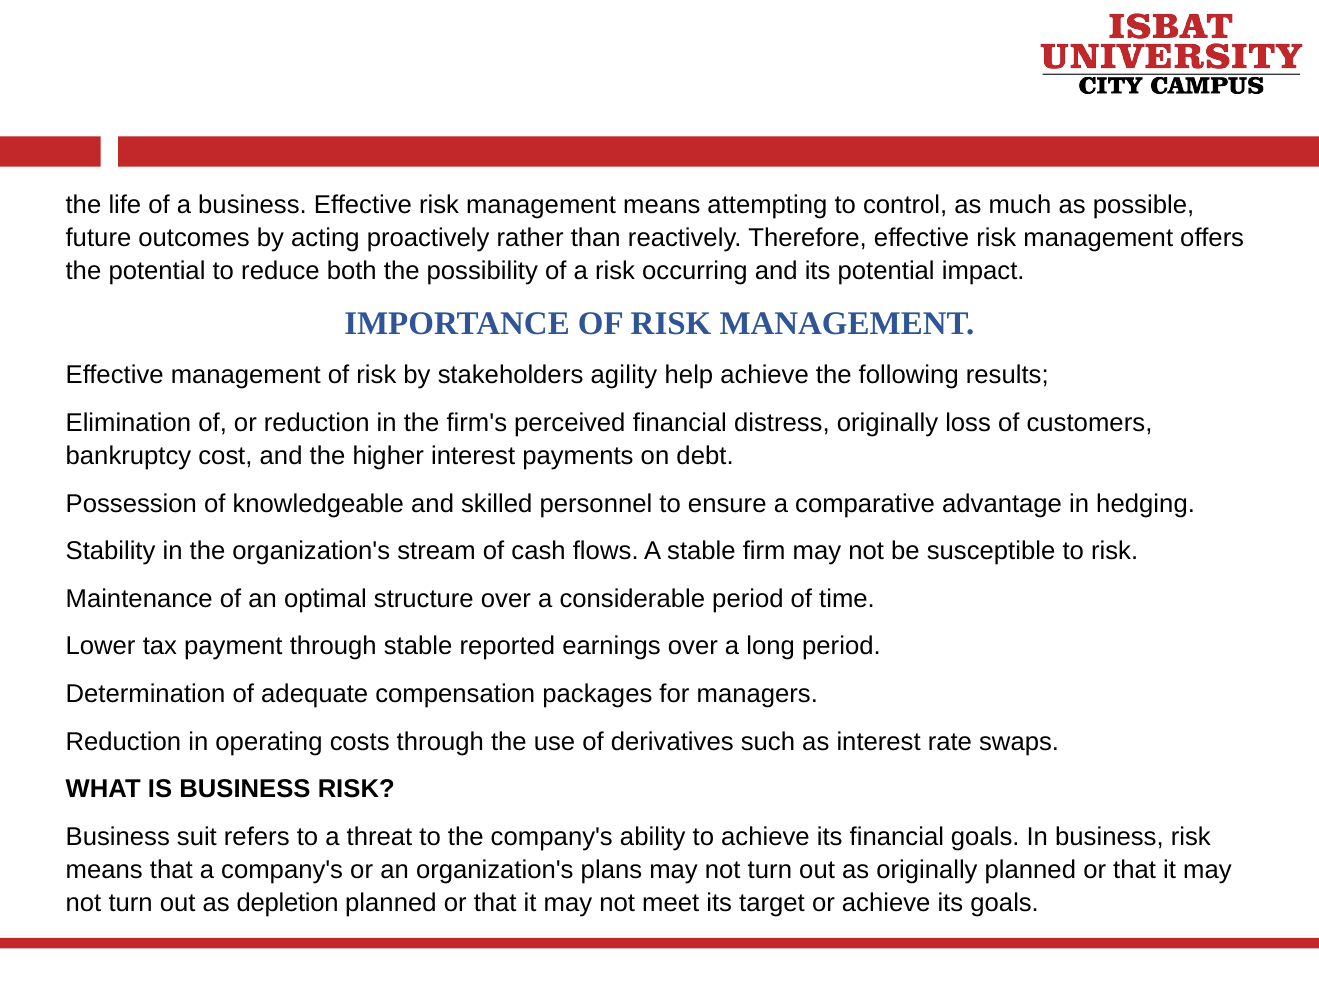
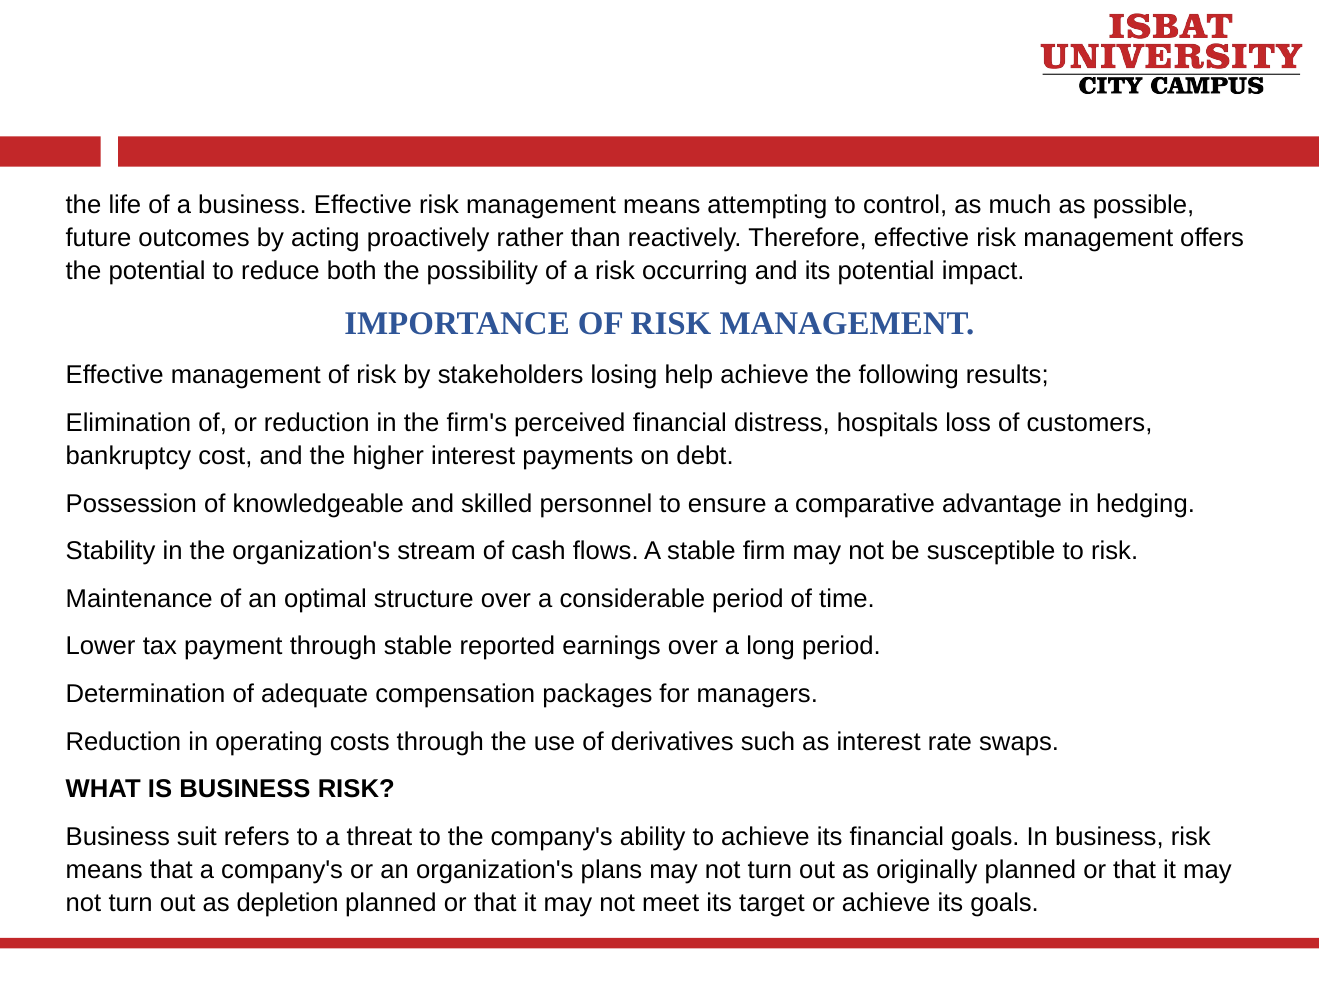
agility: agility -> losing (624, 375)
distress originally: originally -> hospitals (888, 423)
